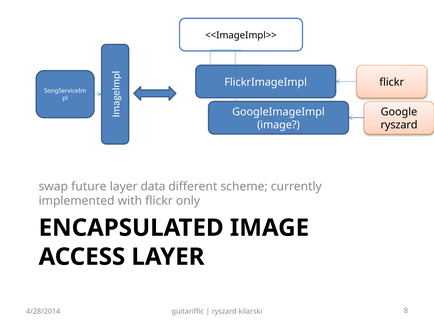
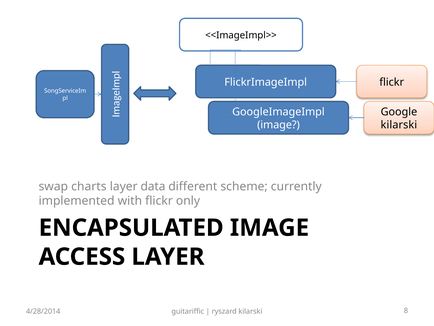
ryszard: ryszard -> kilarski (399, 125)
future: future -> charts (89, 186)
